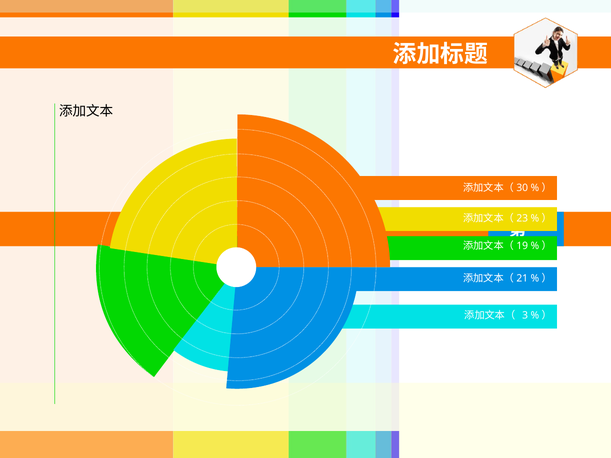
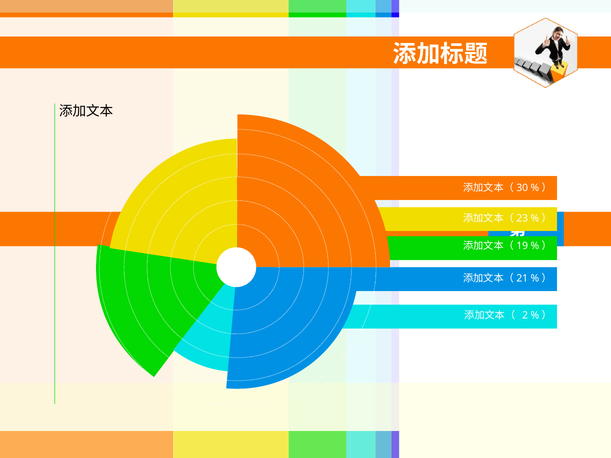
3: 3 -> 2 (525, 315)
